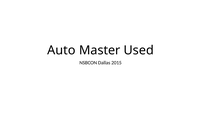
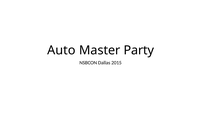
Used: Used -> Party (139, 50)
